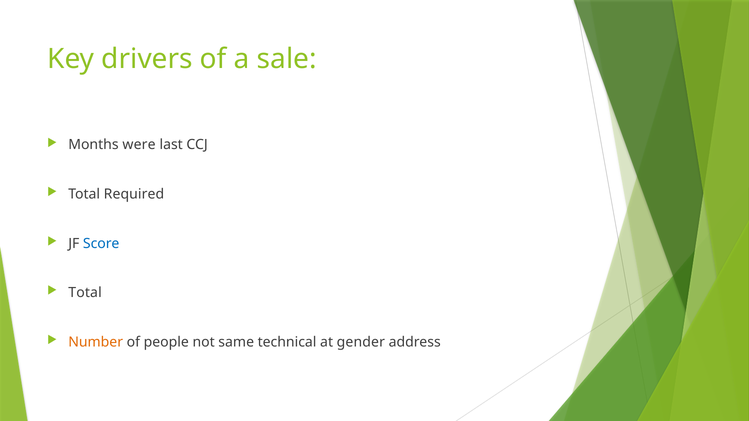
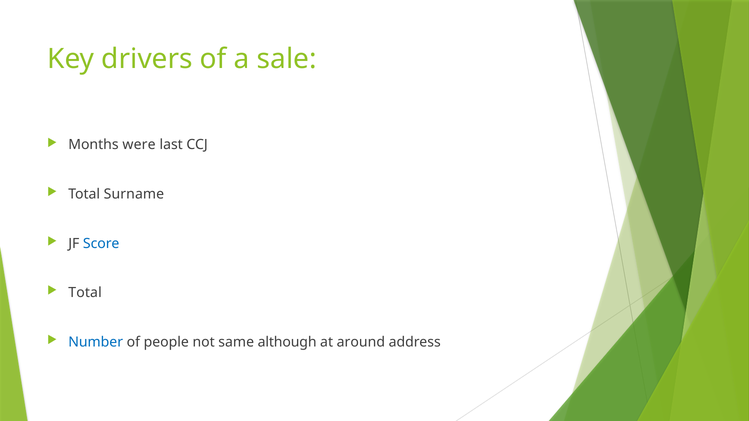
Required: Required -> Surname (134, 194)
Number colour: orange -> blue (96, 342)
technical: technical -> although (287, 342)
gender: gender -> around (361, 342)
